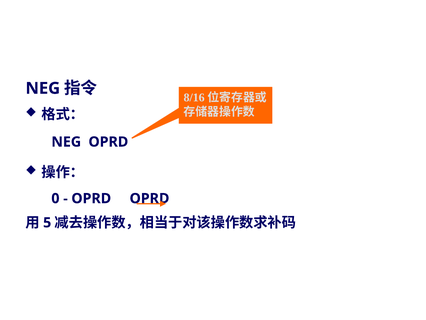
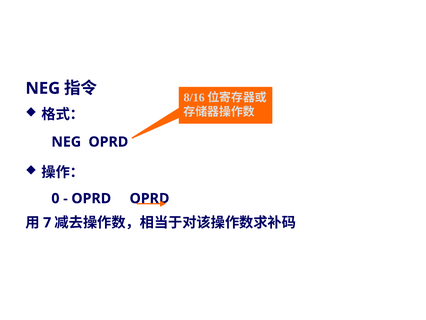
5: 5 -> 7 (47, 222)
